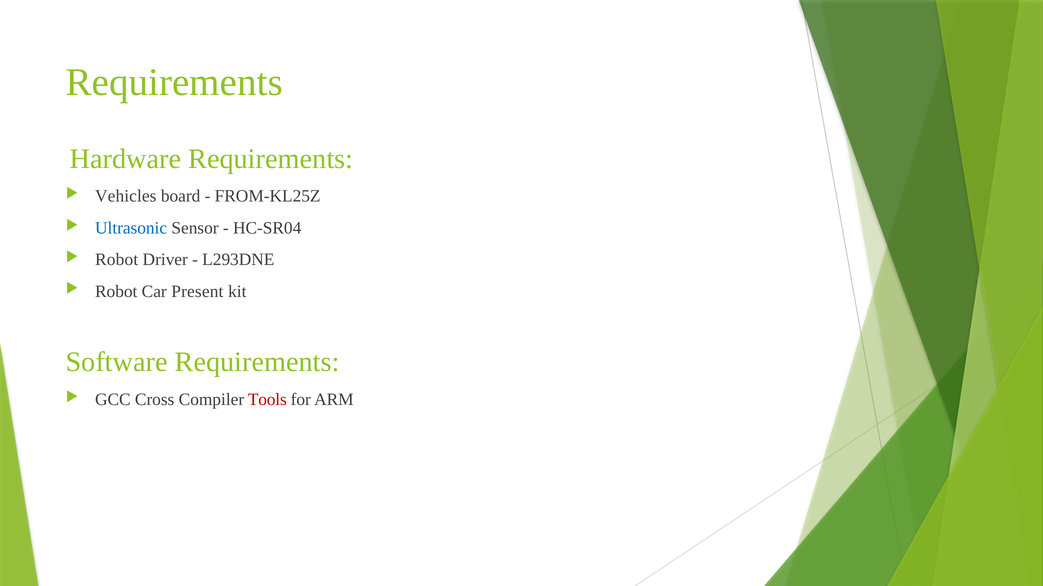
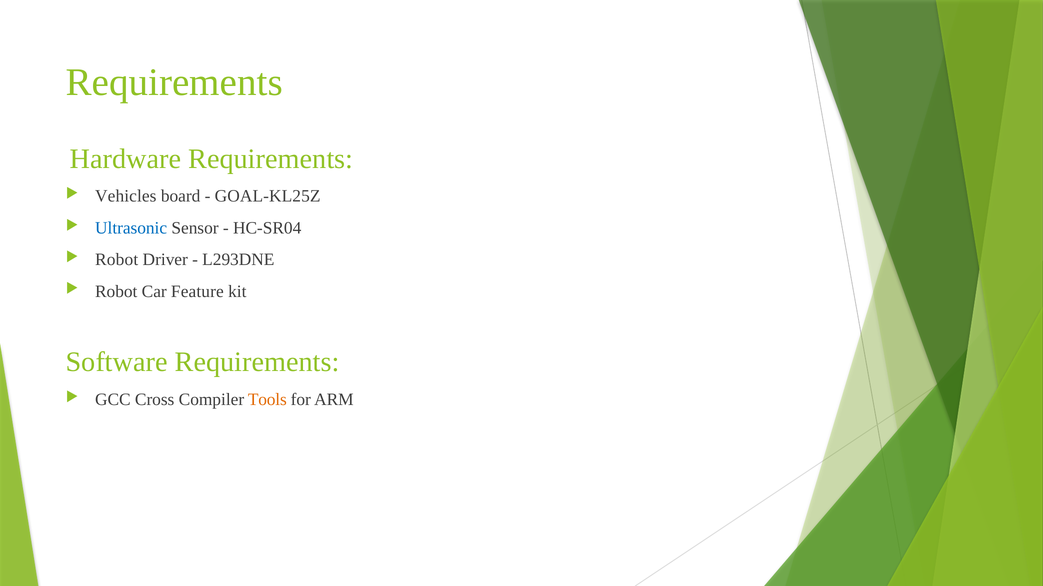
FROM-KL25Z: FROM-KL25Z -> GOAL-KL25Z (268, 196)
Present: Present -> Feature (197, 292)
Tools colour: red -> orange (267, 400)
